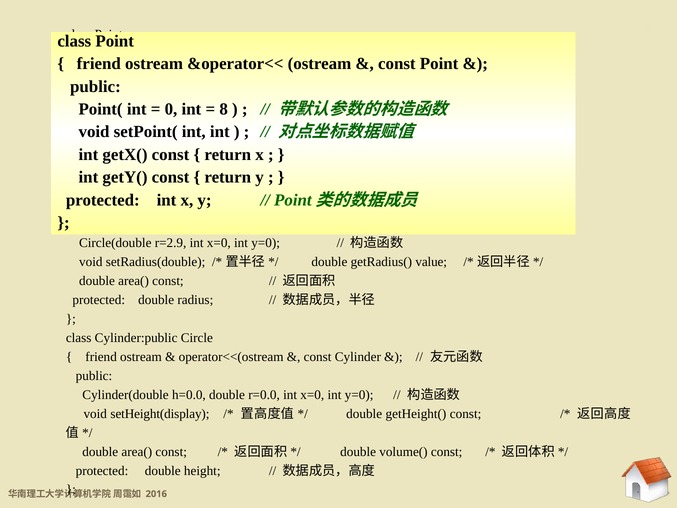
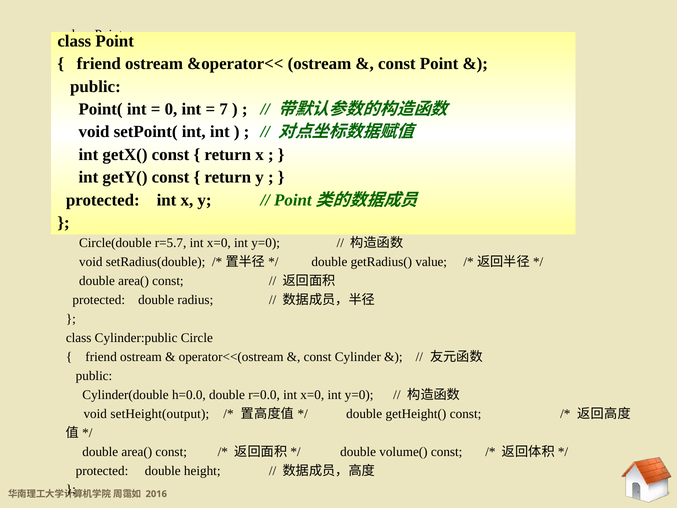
8: 8 -> 7 (224, 109)
r=2.9: r=2.9 -> r=5.7 (171, 243)
setHeight(display: setHeight(display -> setHeight(output (160, 414)
